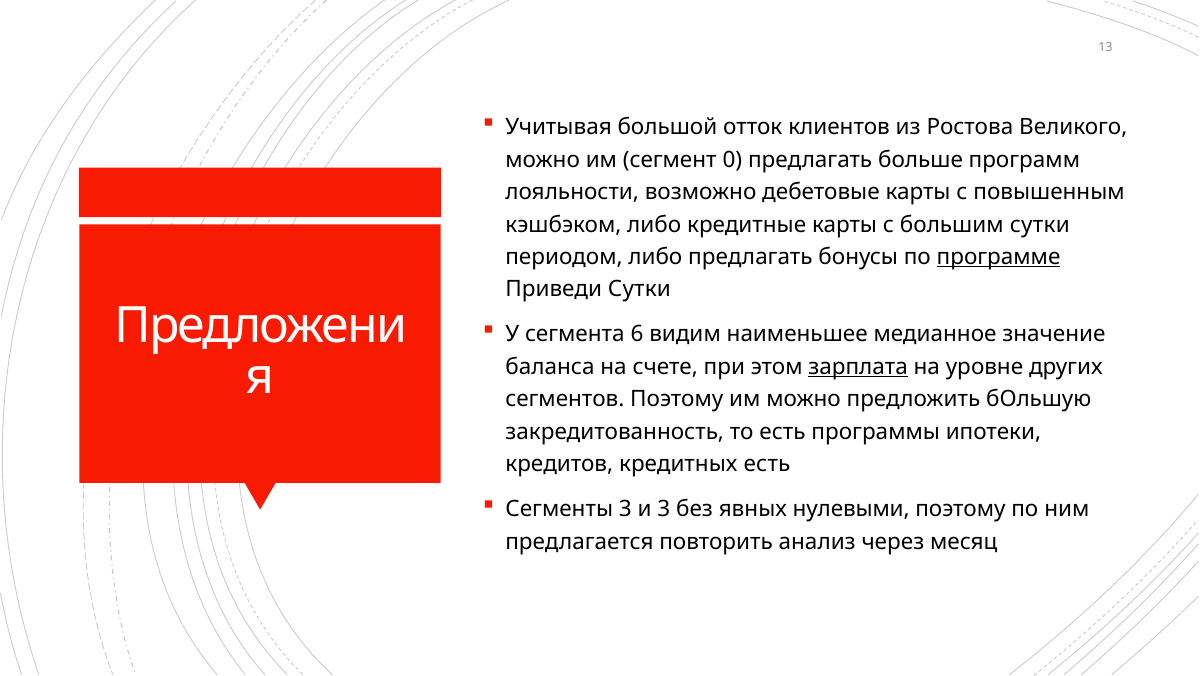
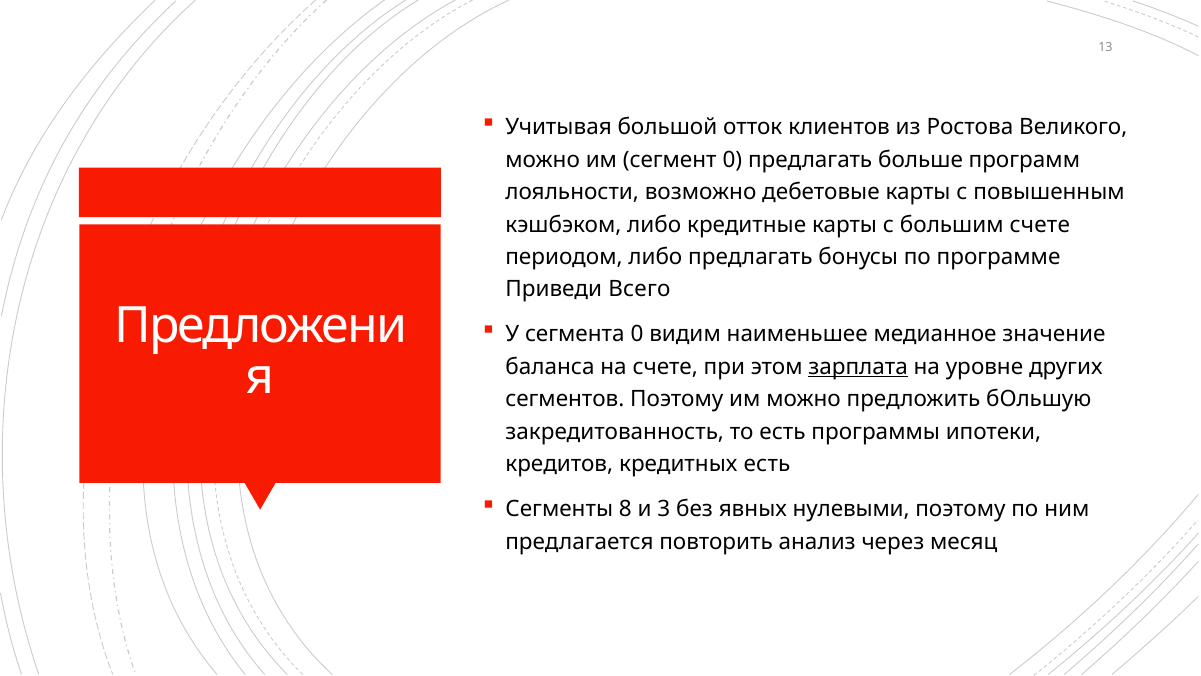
большим сутки: сутки -> счете (1040, 225)
программе underline: present -> none (999, 257)
Приведи Сутки: Сутки -> Всего (639, 289)
сегмента 6: 6 -> 0 (637, 334)
Сегменты 3: 3 -> 8 (625, 509)
